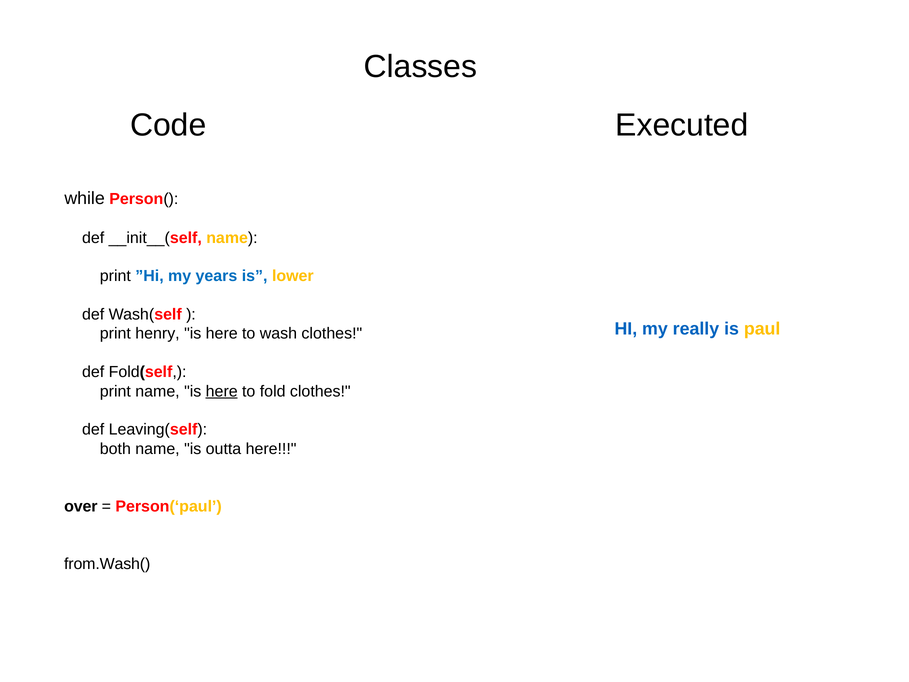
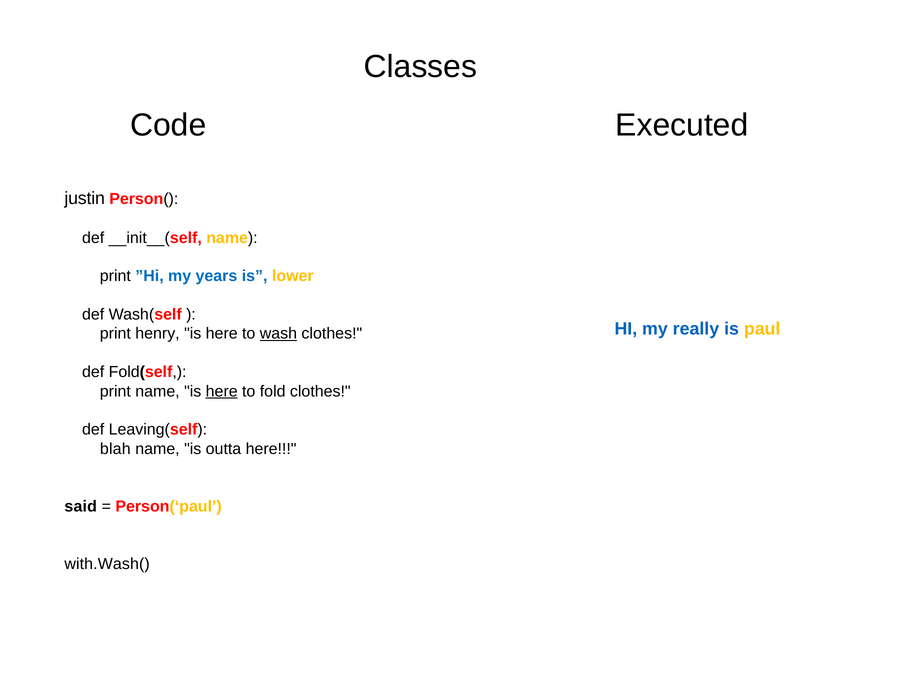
while: while -> justin (85, 198)
wash underline: none -> present (278, 334)
both: both -> blah (115, 449)
over: over -> said (81, 506)
from.Wash(: from.Wash( -> with.Wash( (107, 564)
